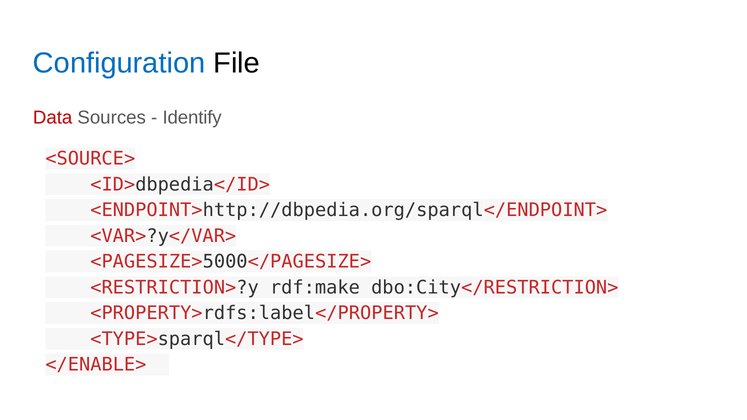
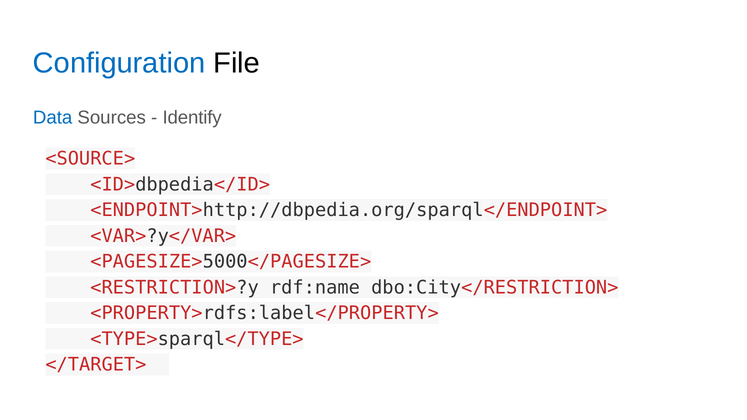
Data colour: red -> blue (53, 117)
rdf:make: rdf:make -> rdf:name (315, 288)
</ENABLE>: </ENABLE> -> </TARGET> (96, 365)
